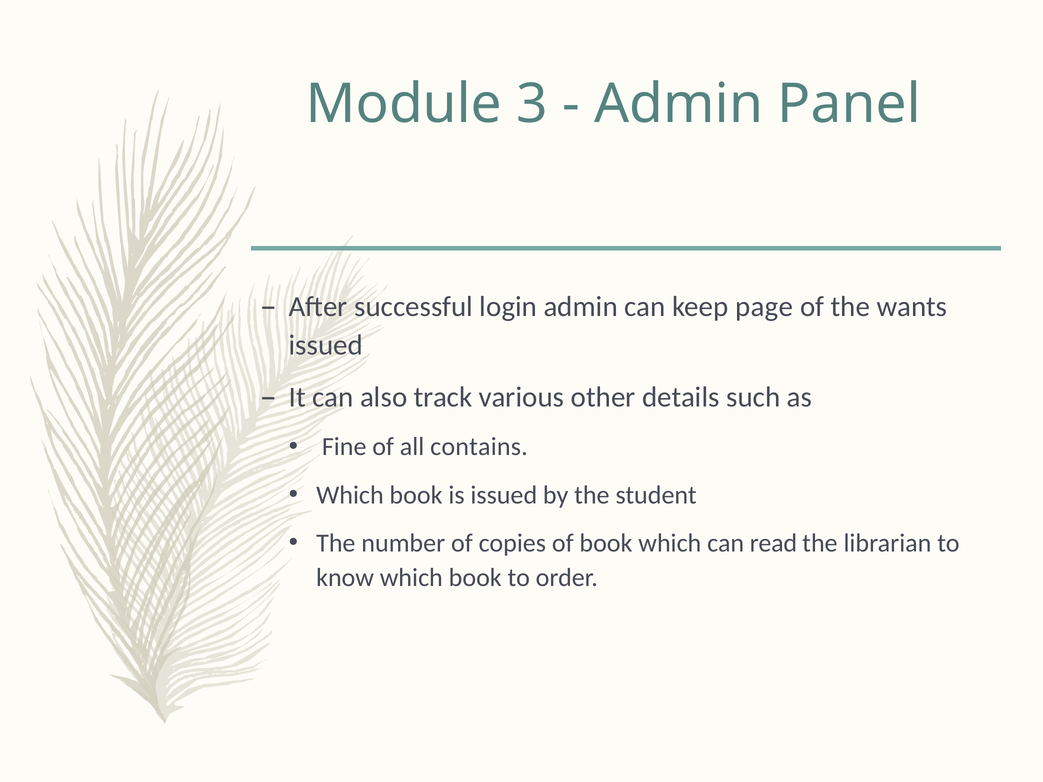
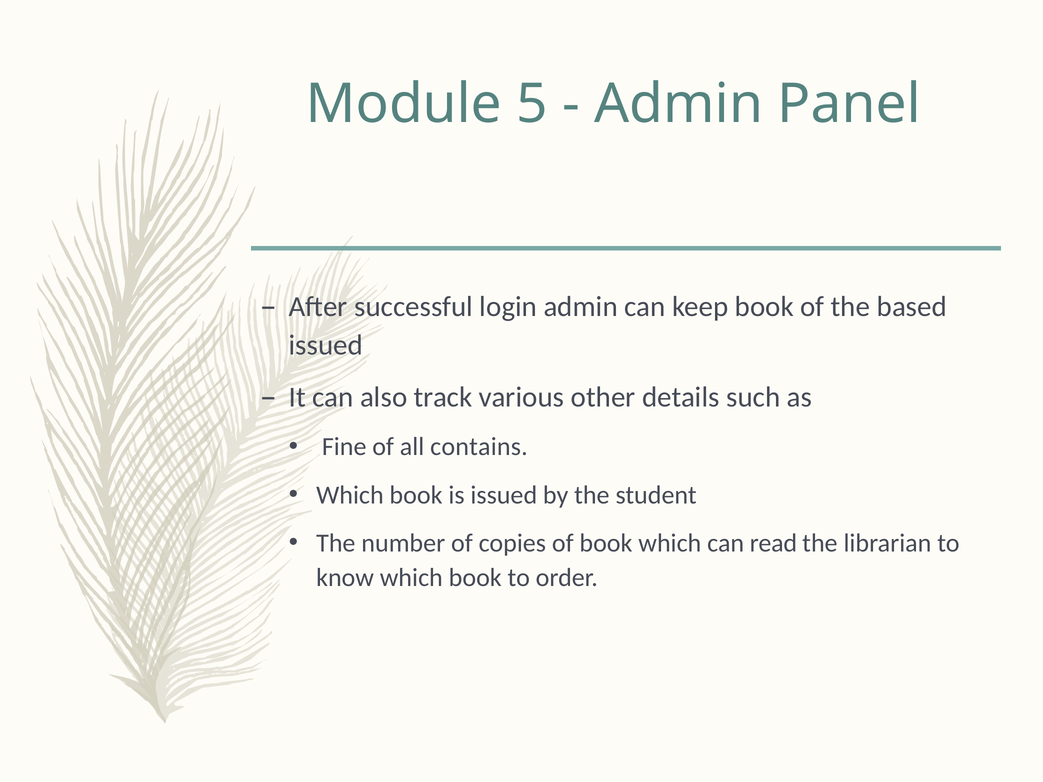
3: 3 -> 5 (532, 104)
keep page: page -> book (764, 307)
wants: wants -> based (912, 307)
